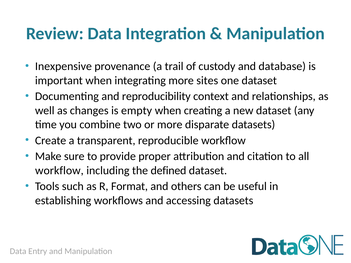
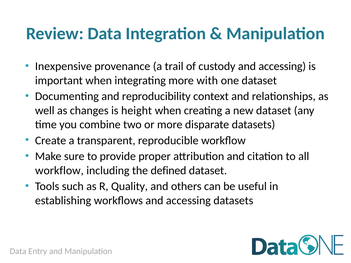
custody and database: database -> accessing (282, 66)
sites: sites -> with (207, 80)
empty: empty -> height (137, 111)
Format: Format -> Quality (129, 187)
